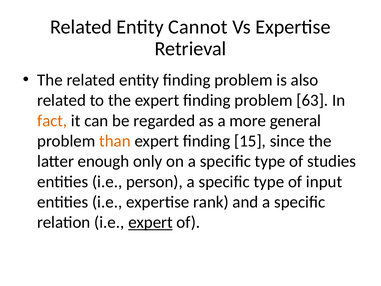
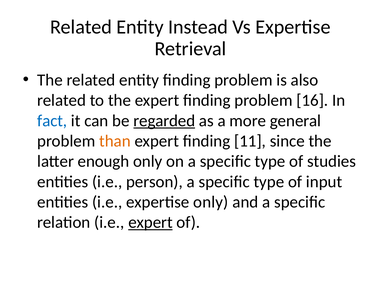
Cannot: Cannot -> Instead (198, 27)
63: 63 -> 16 (312, 100)
fact colour: orange -> blue (52, 121)
regarded underline: none -> present (164, 121)
15: 15 -> 11 (250, 141)
expertise rank: rank -> only (211, 202)
